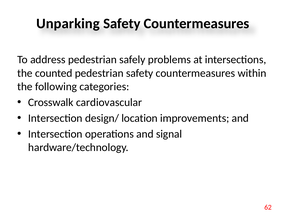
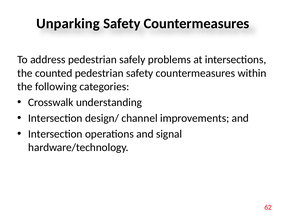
cardiovascular: cardiovascular -> understanding (109, 102)
location: location -> channel (140, 118)
